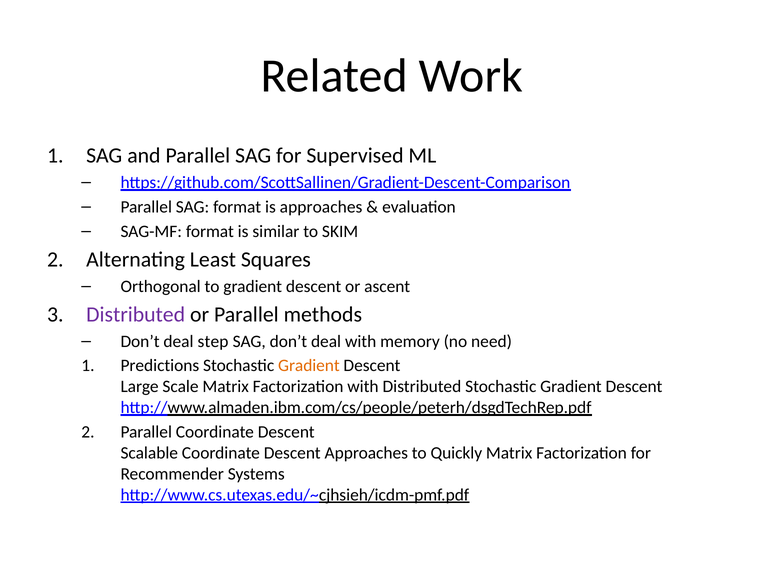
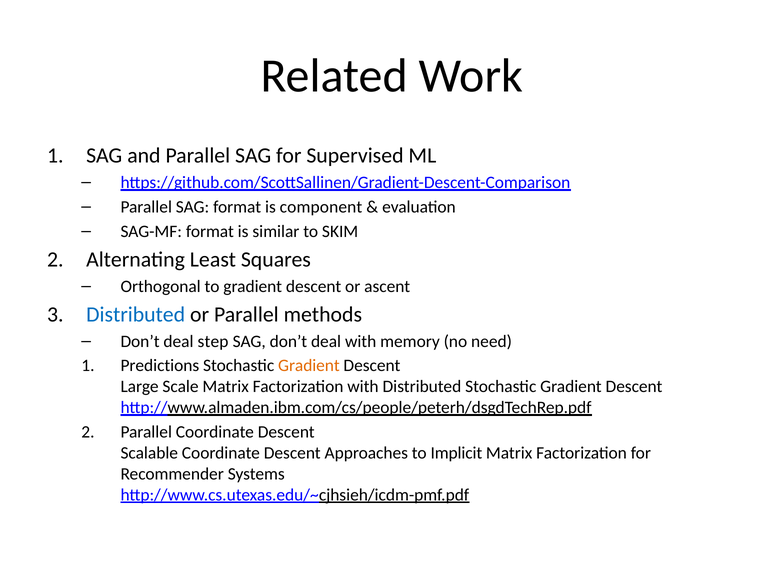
is approaches: approaches -> component (321, 207)
Distributed colour: purple -> blue (136, 315)
Quickly: Quickly -> Implicit (456, 453)
